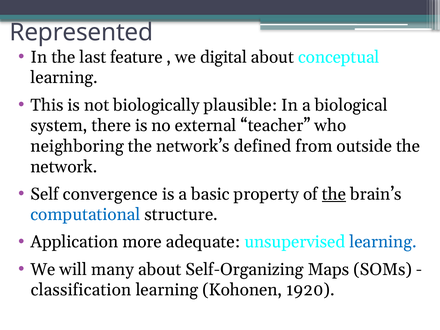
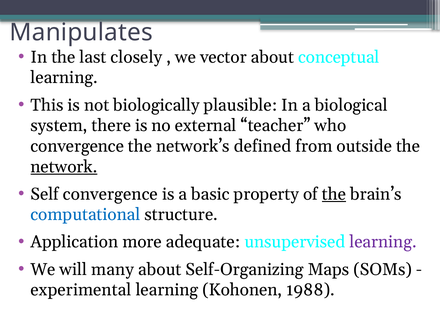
Represented: Represented -> Manipulates (81, 33)
feature: feature -> closely (136, 57)
digital: digital -> vector (223, 57)
neighboring: neighboring -> convergence (77, 146)
network underline: none -> present (64, 167)
learning colour: blue -> purple (383, 242)
classification: classification -> experimental (81, 290)
1920: 1920 -> 1988 (310, 290)
